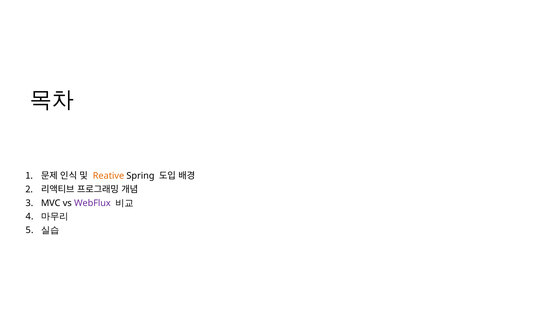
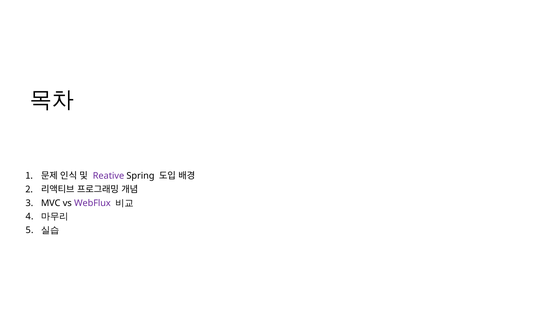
Reative colour: orange -> purple (108, 176)
